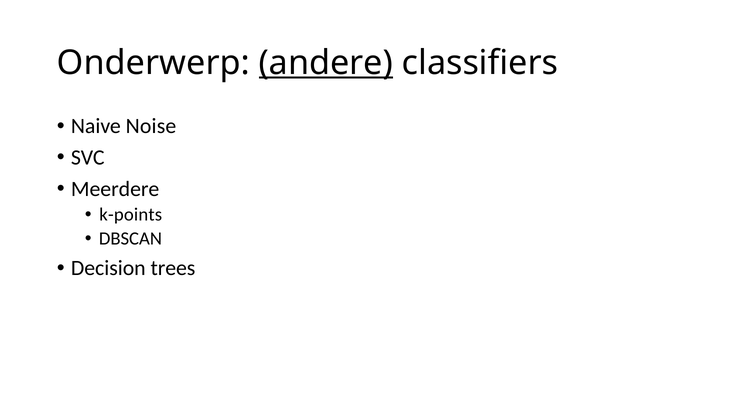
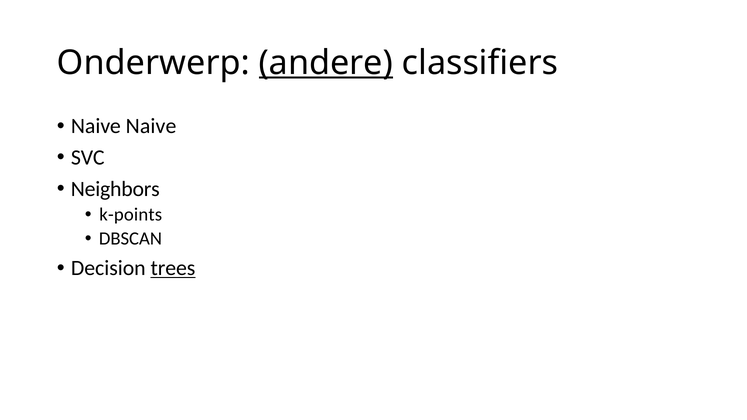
Naive Noise: Noise -> Naive (151, 126)
Meerdere: Meerdere -> Neighbors (115, 189)
trees underline: none -> present (173, 268)
